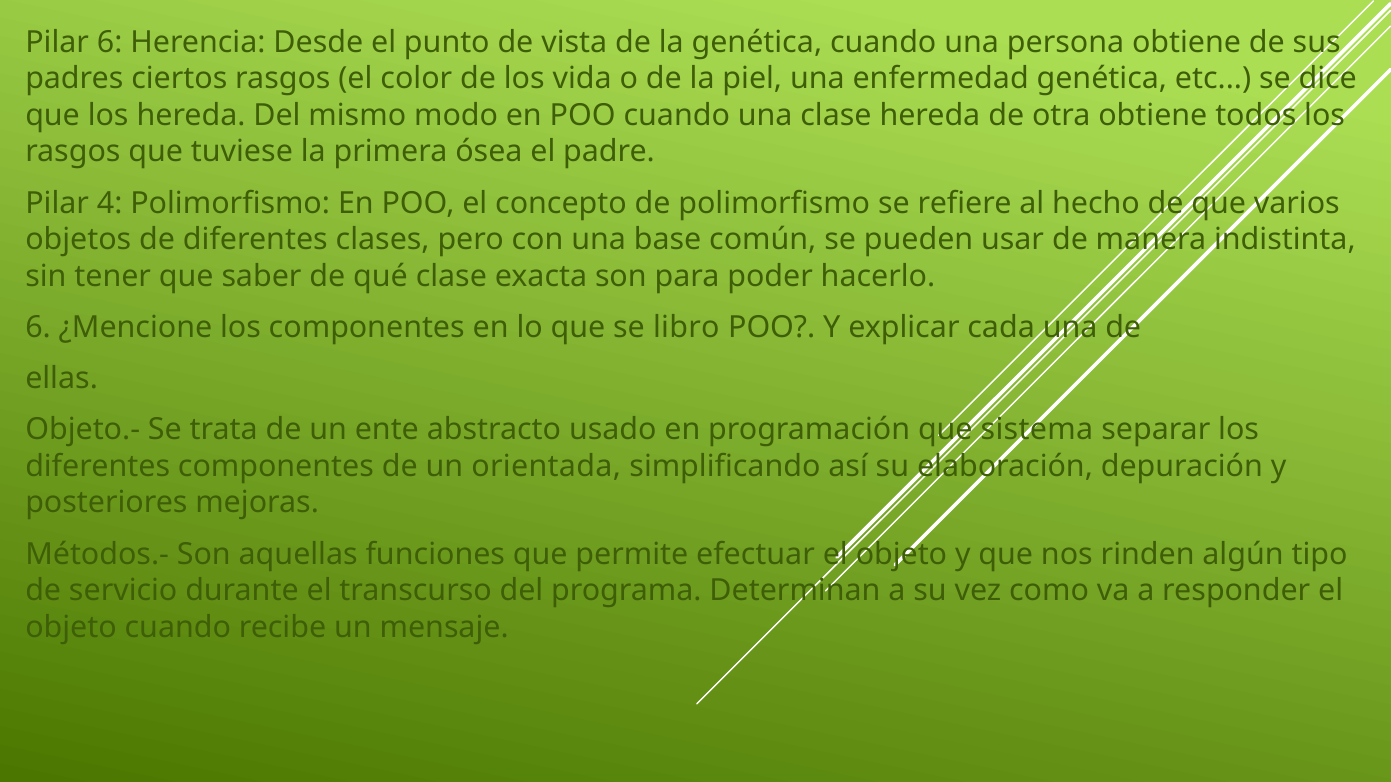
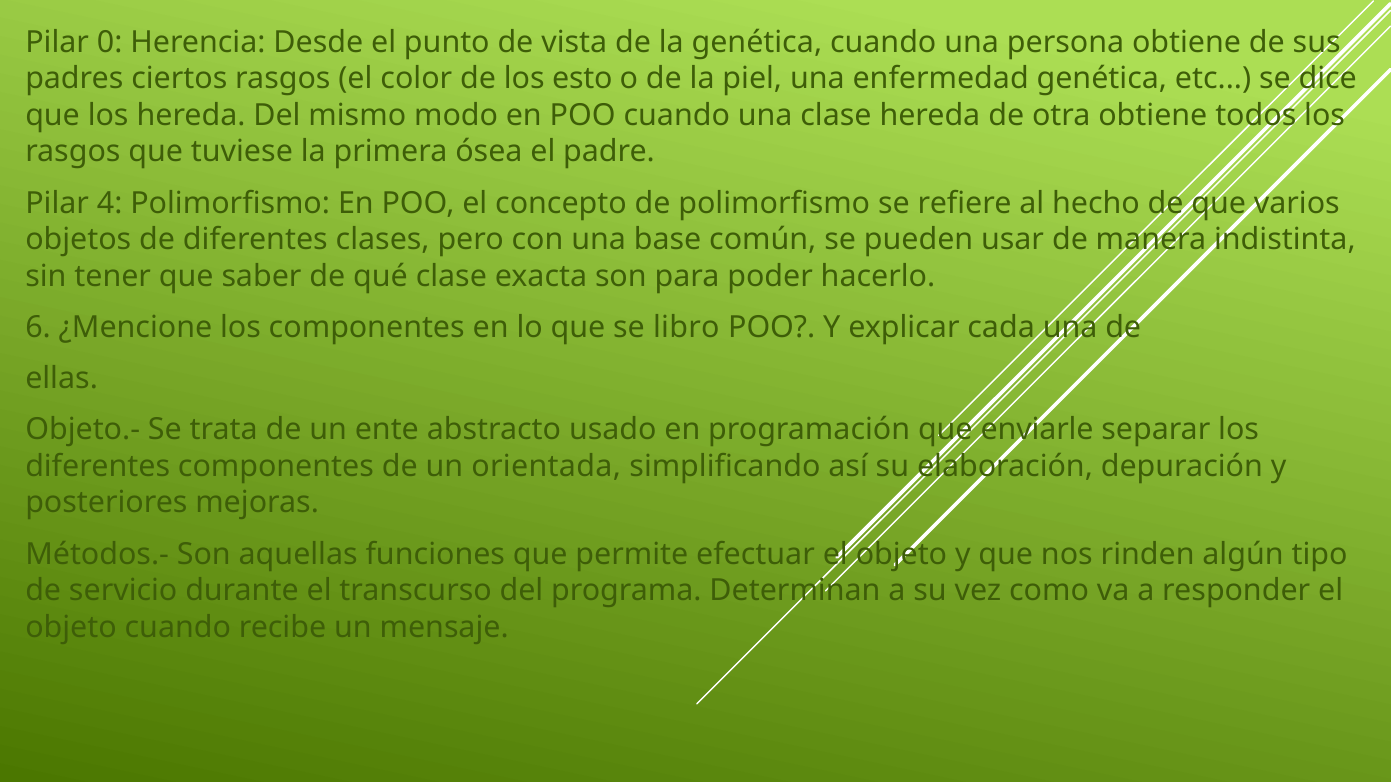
Pilar 6: 6 -> 0 (110, 42)
vida: vida -> esto (582, 79)
sistema: sistema -> enviarle (1037, 430)
